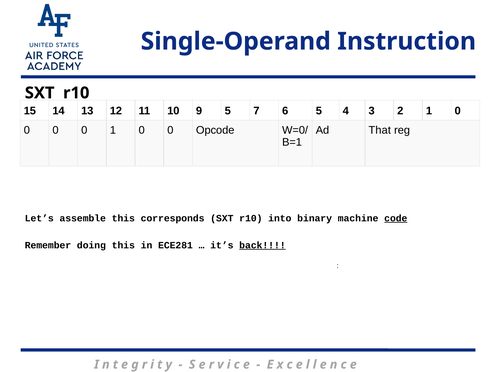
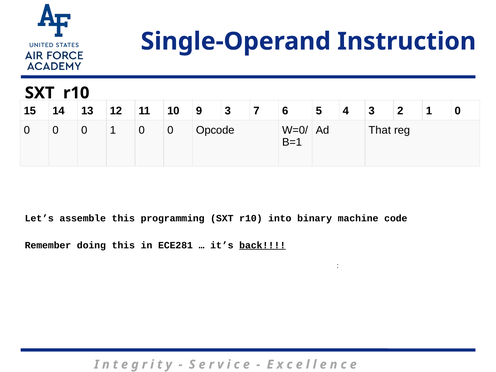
9 5: 5 -> 3 (228, 111)
corresponds: corresponds -> programming (173, 218)
code underline: present -> none (396, 218)
